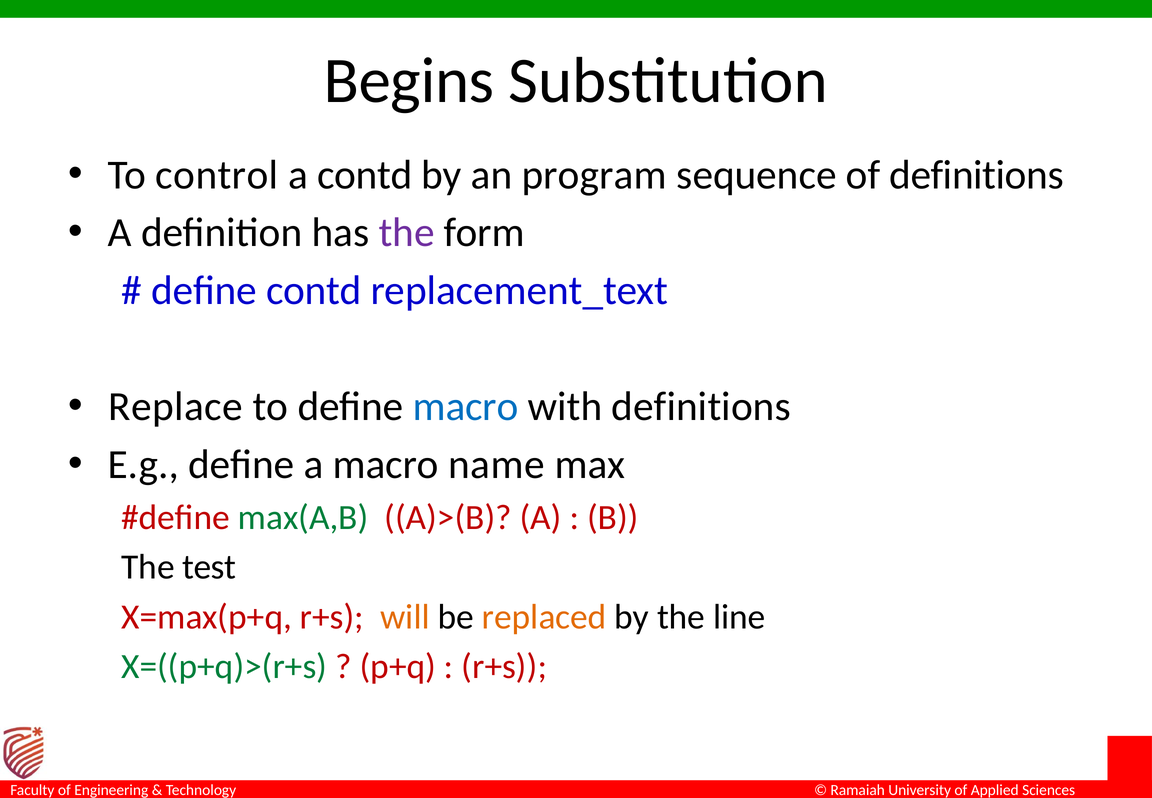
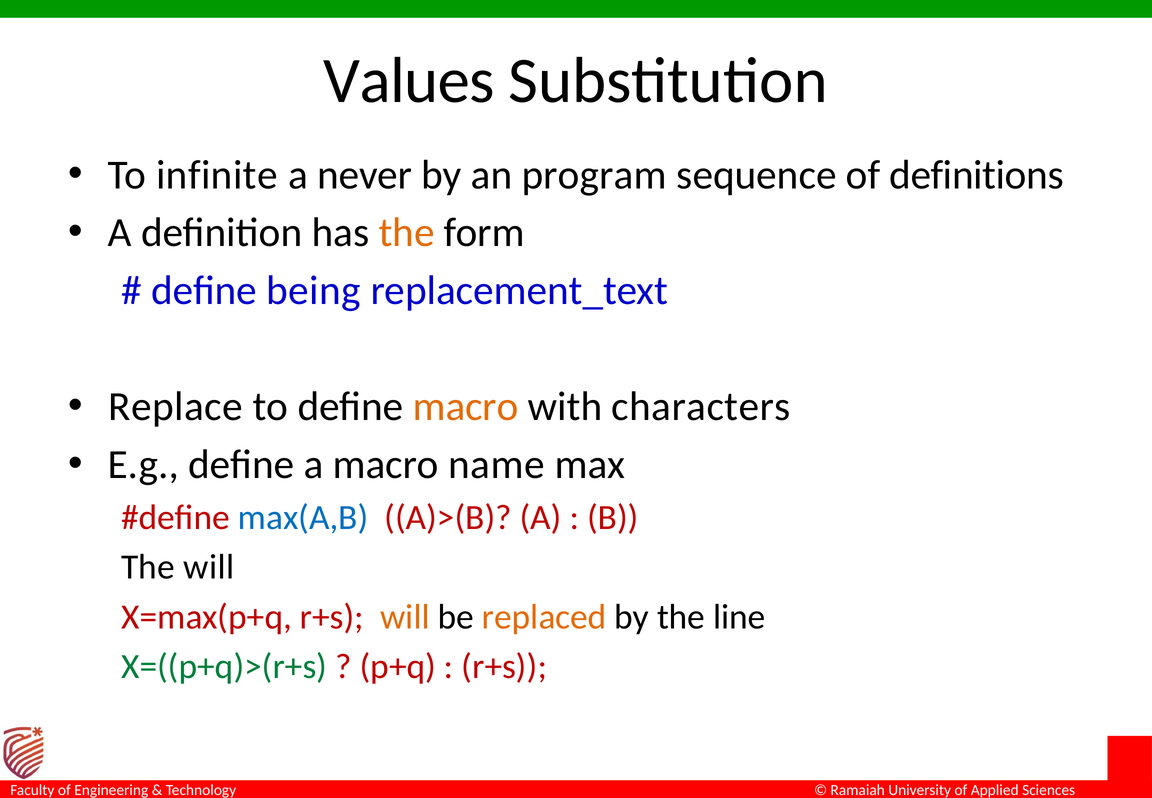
Begins: Begins -> Values (409, 81)
control: control -> infinite (217, 175)
a contd: contd -> never (365, 175)
the colour: purple -> orange (407, 233)
define contd: contd -> being (314, 291)
macro colour: blue -> orange (466, 407)
with definitions: definitions -> characters (701, 407)
max(A,B colour: green -> blue (303, 517)
The test: test -> will (209, 567)
